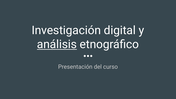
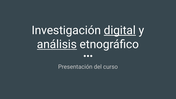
digital underline: none -> present (120, 30)
